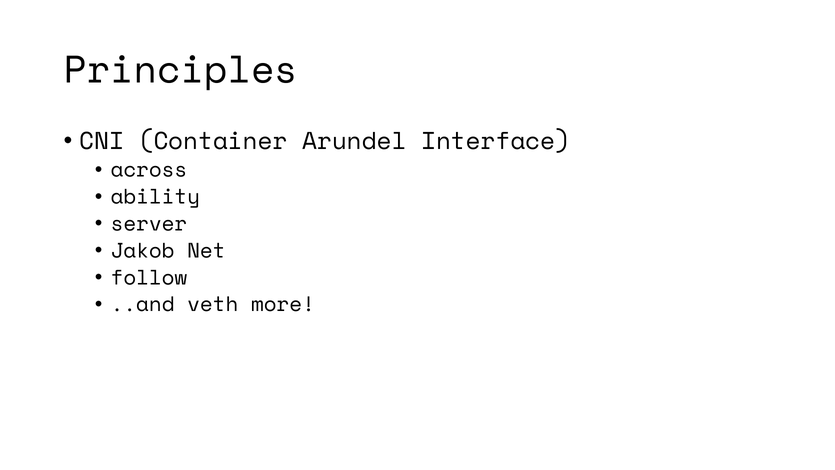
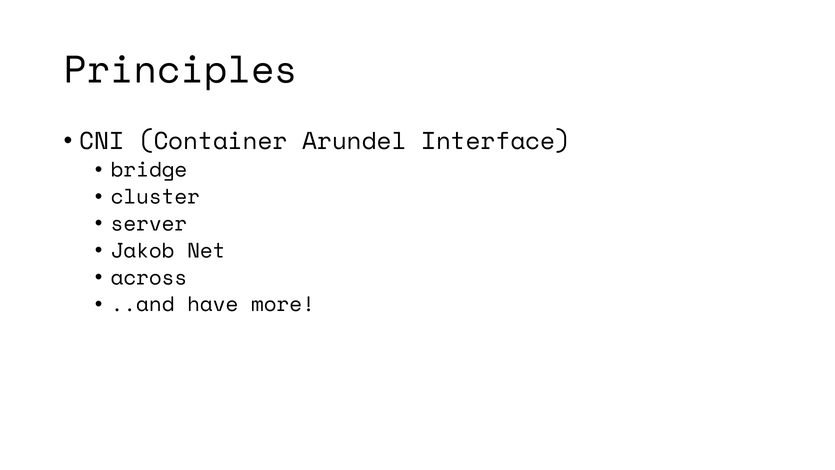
across: across -> bridge (149, 170)
ability: ability -> cluster (155, 197)
follow: follow -> across (149, 277)
veth: veth -> have (213, 304)
